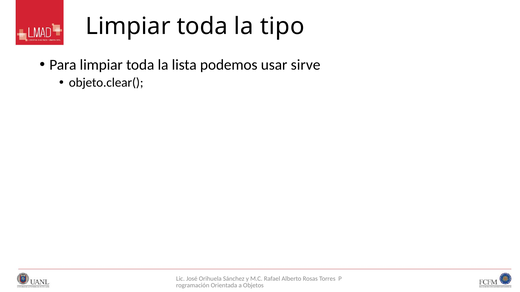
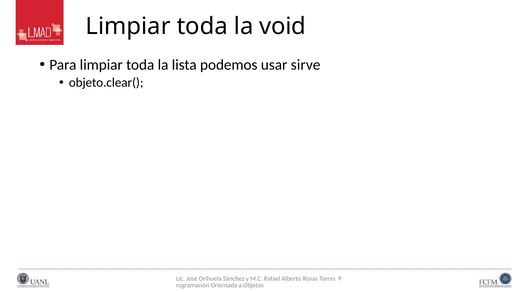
tipo: tipo -> void (283, 26)
